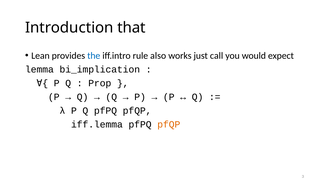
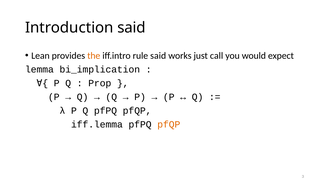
Introduction that: that -> said (132, 28)
the colour: blue -> orange (94, 56)
rule also: also -> said (158, 56)
